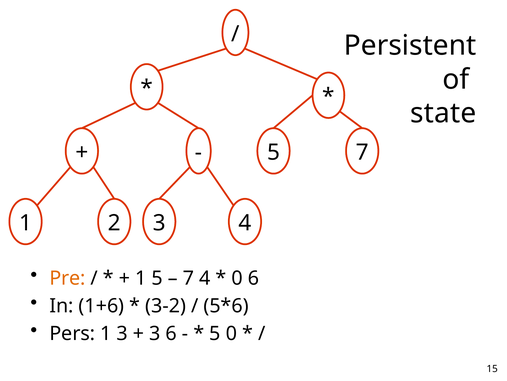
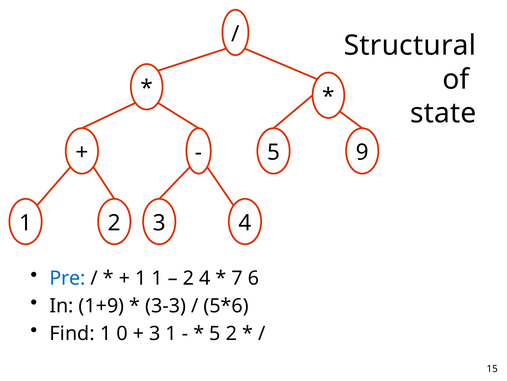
Persistent: Persistent -> Structural (410, 45)
5 7: 7 -> 9 (362, 152)
Pre colour: orange -> blue (67, 278)
1 5: 5 -> 1 (157, 278)
7: 7 -> 2 (189, 278)
0: 0 -> 7 (237, 278)
1+6: 1+6 -> 1+9 (101, 305)
3-2: 3-2 -> 3-3 (166, 305)
Pers: Pers -> Find (72, 333)
1 3: 3 -> 0 (122, 333)
3 6: 6 -> 1 (171, 333)
5 0: 0 -> 2 (231, 333)
